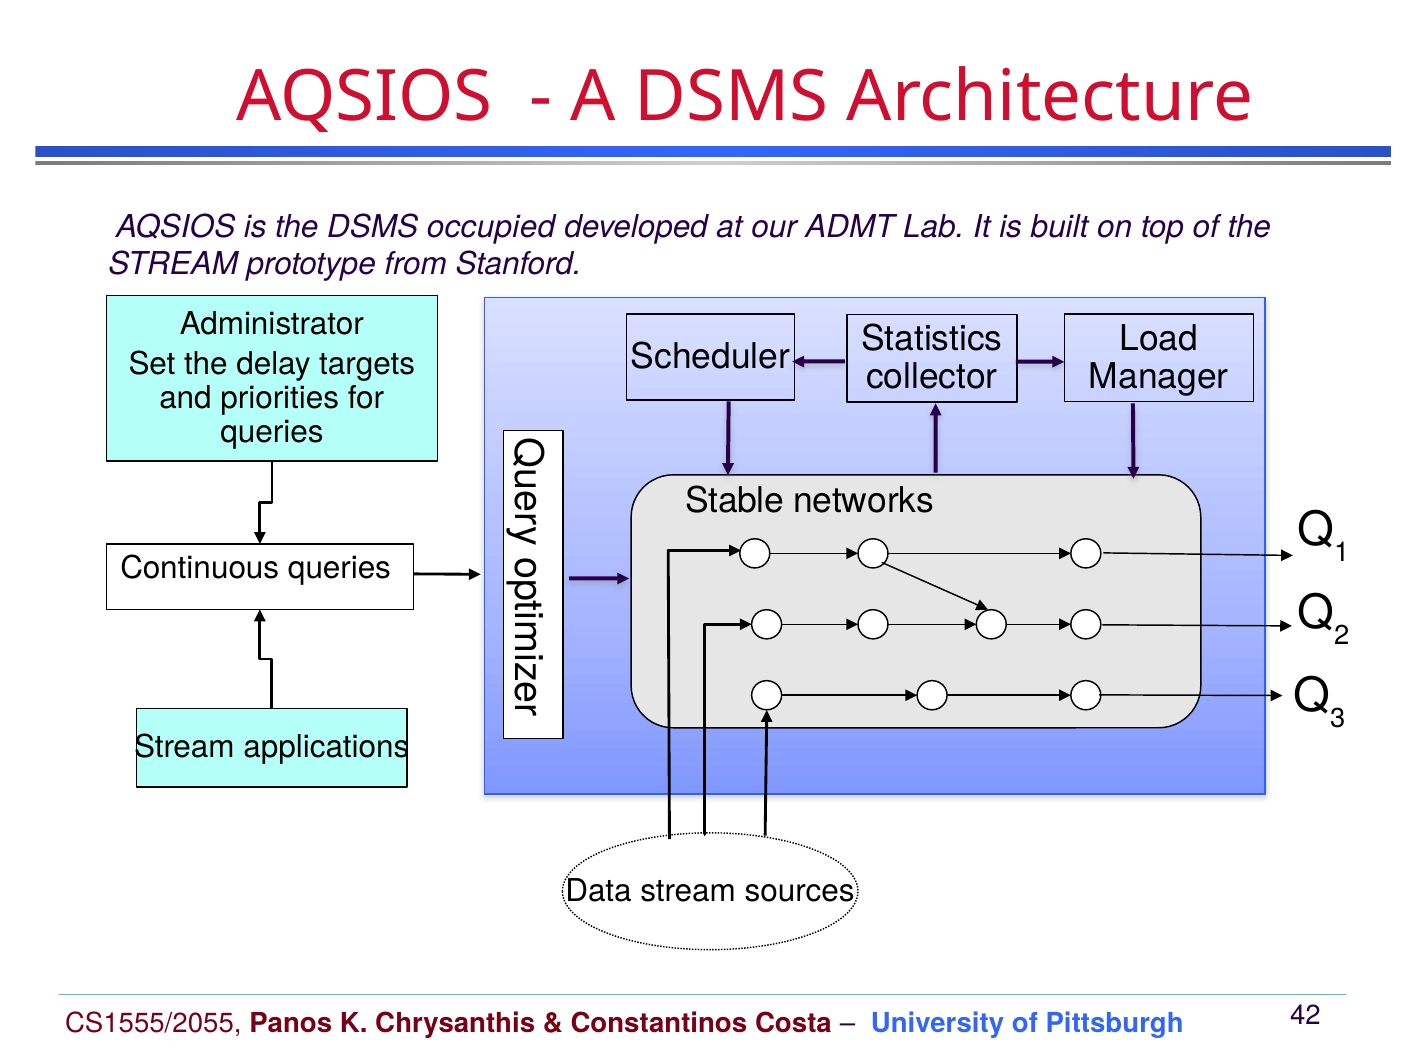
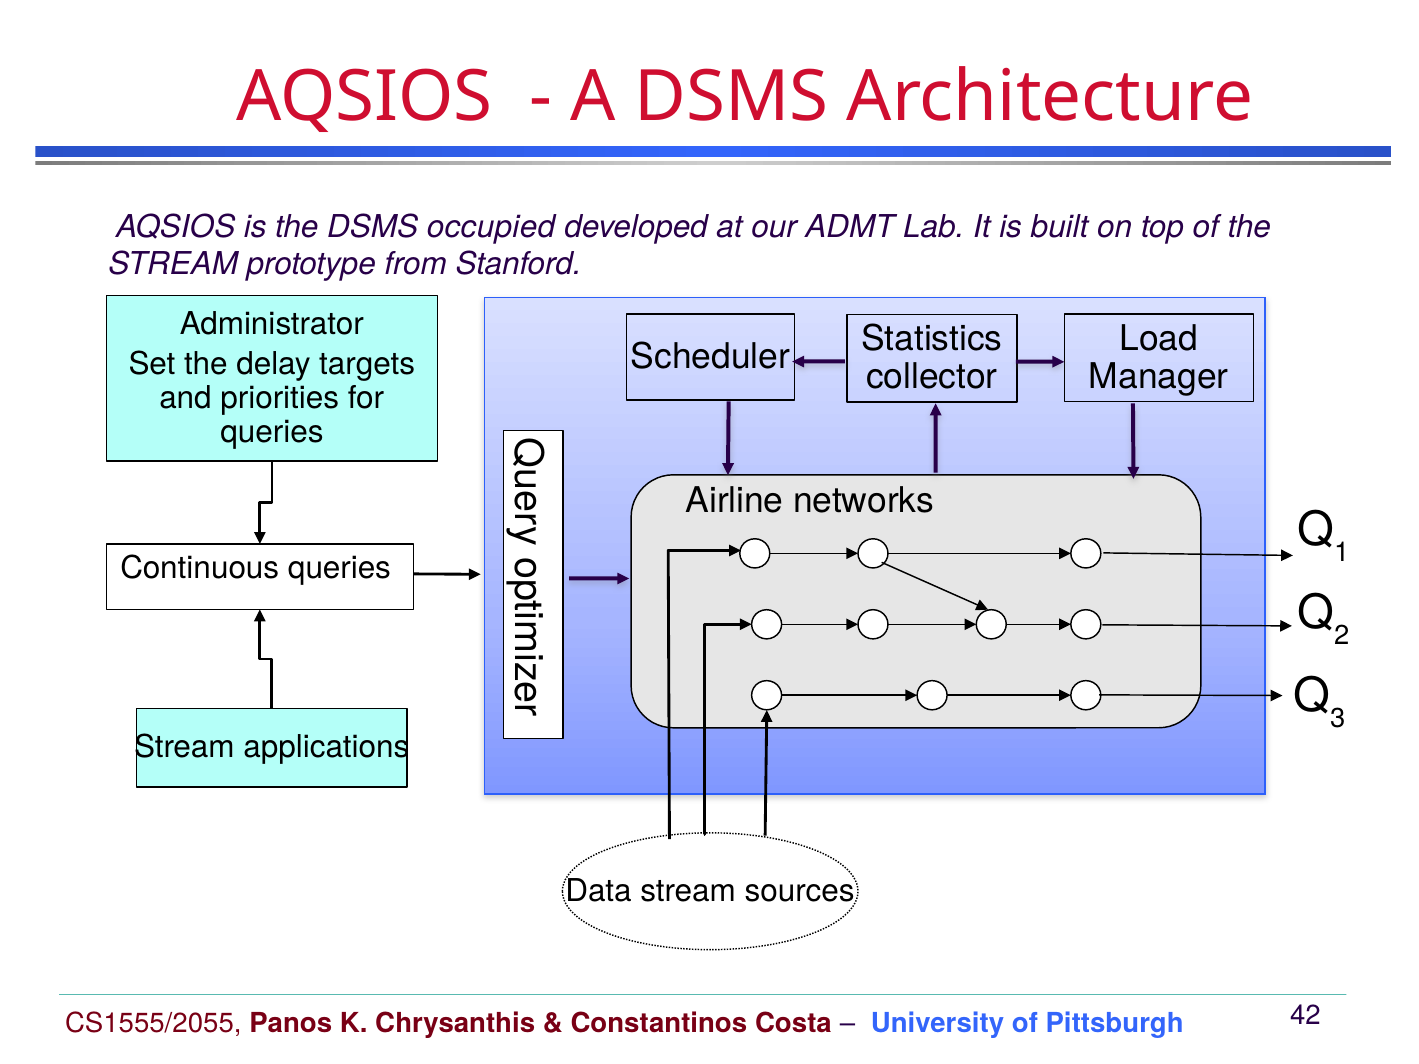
Stable: Stable -> Airline (735, 501)
